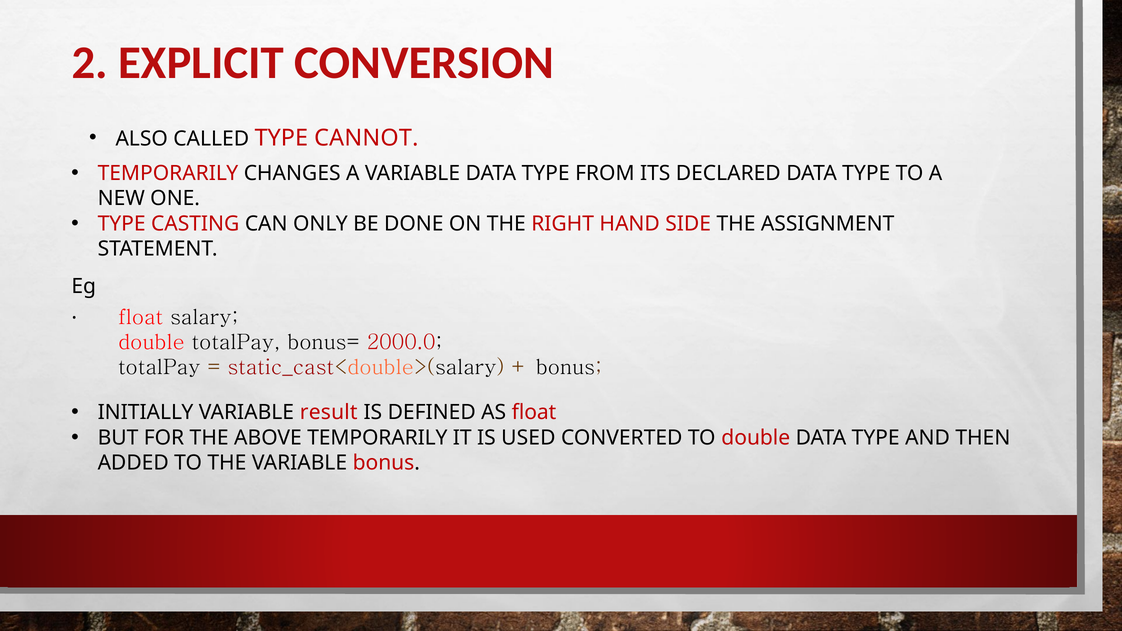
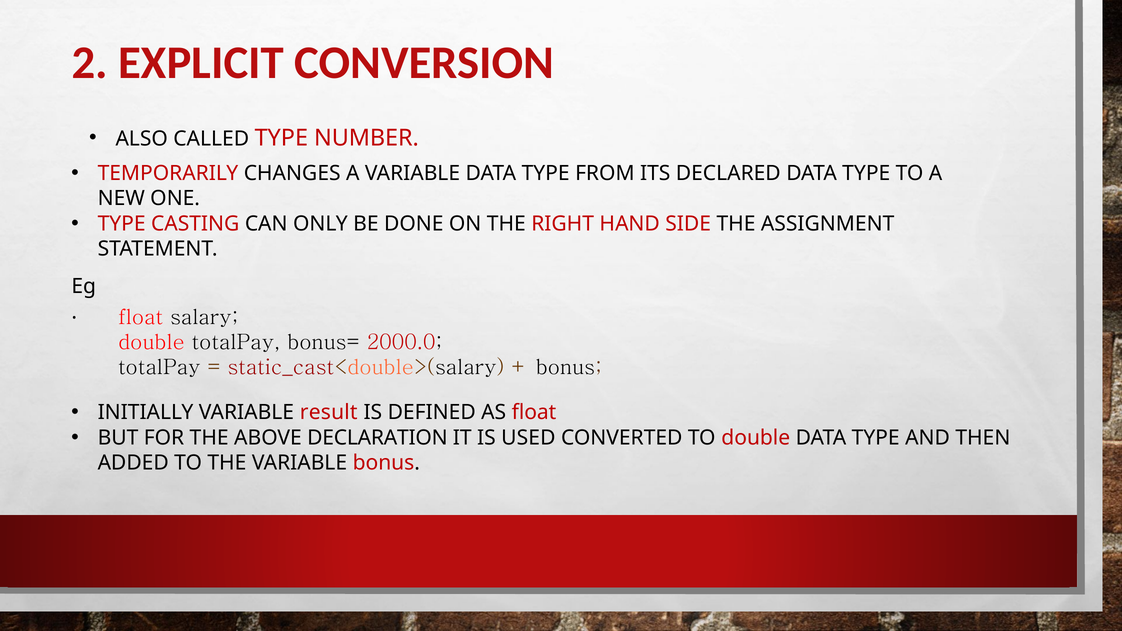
CANNOT: CANNOT -> NUMBER (366, 138)
ABOVE TEMPORARILY: TEMPORARILY -> DECLARATION (377, 438)
